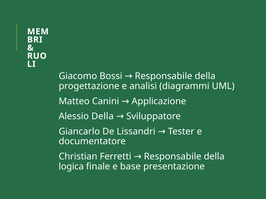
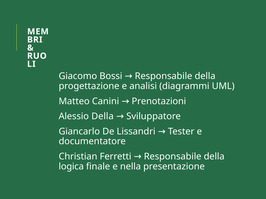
Applicazione: Applicazione -> Prenotazioni (159, 101)
base: base -> nella (130, 167)
